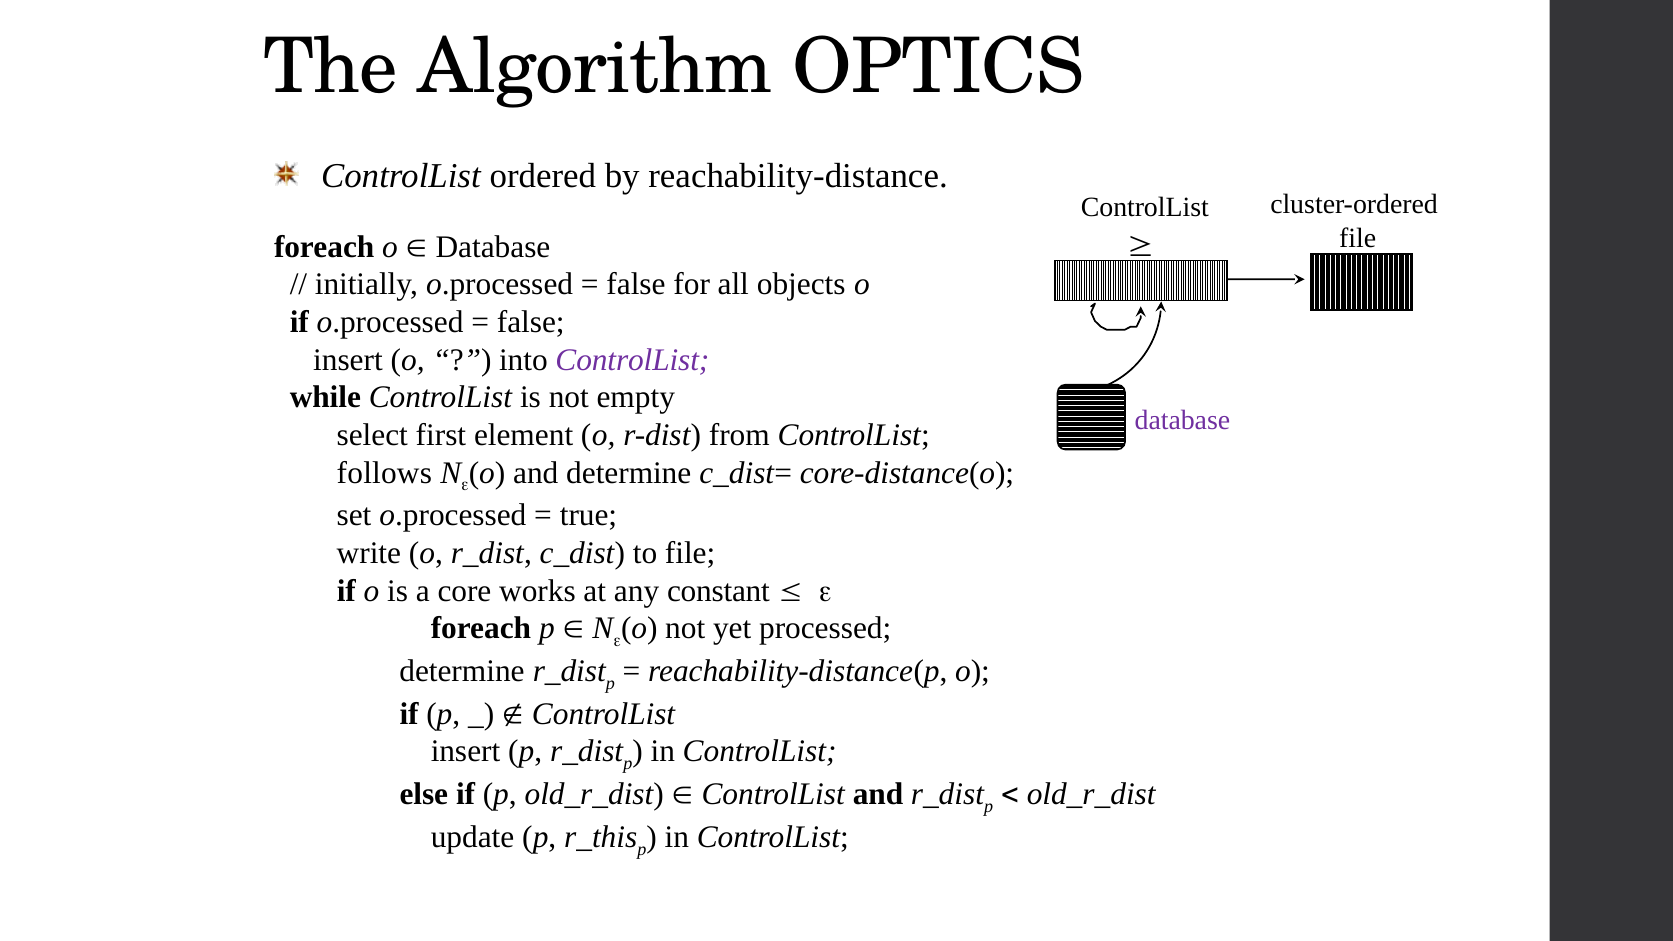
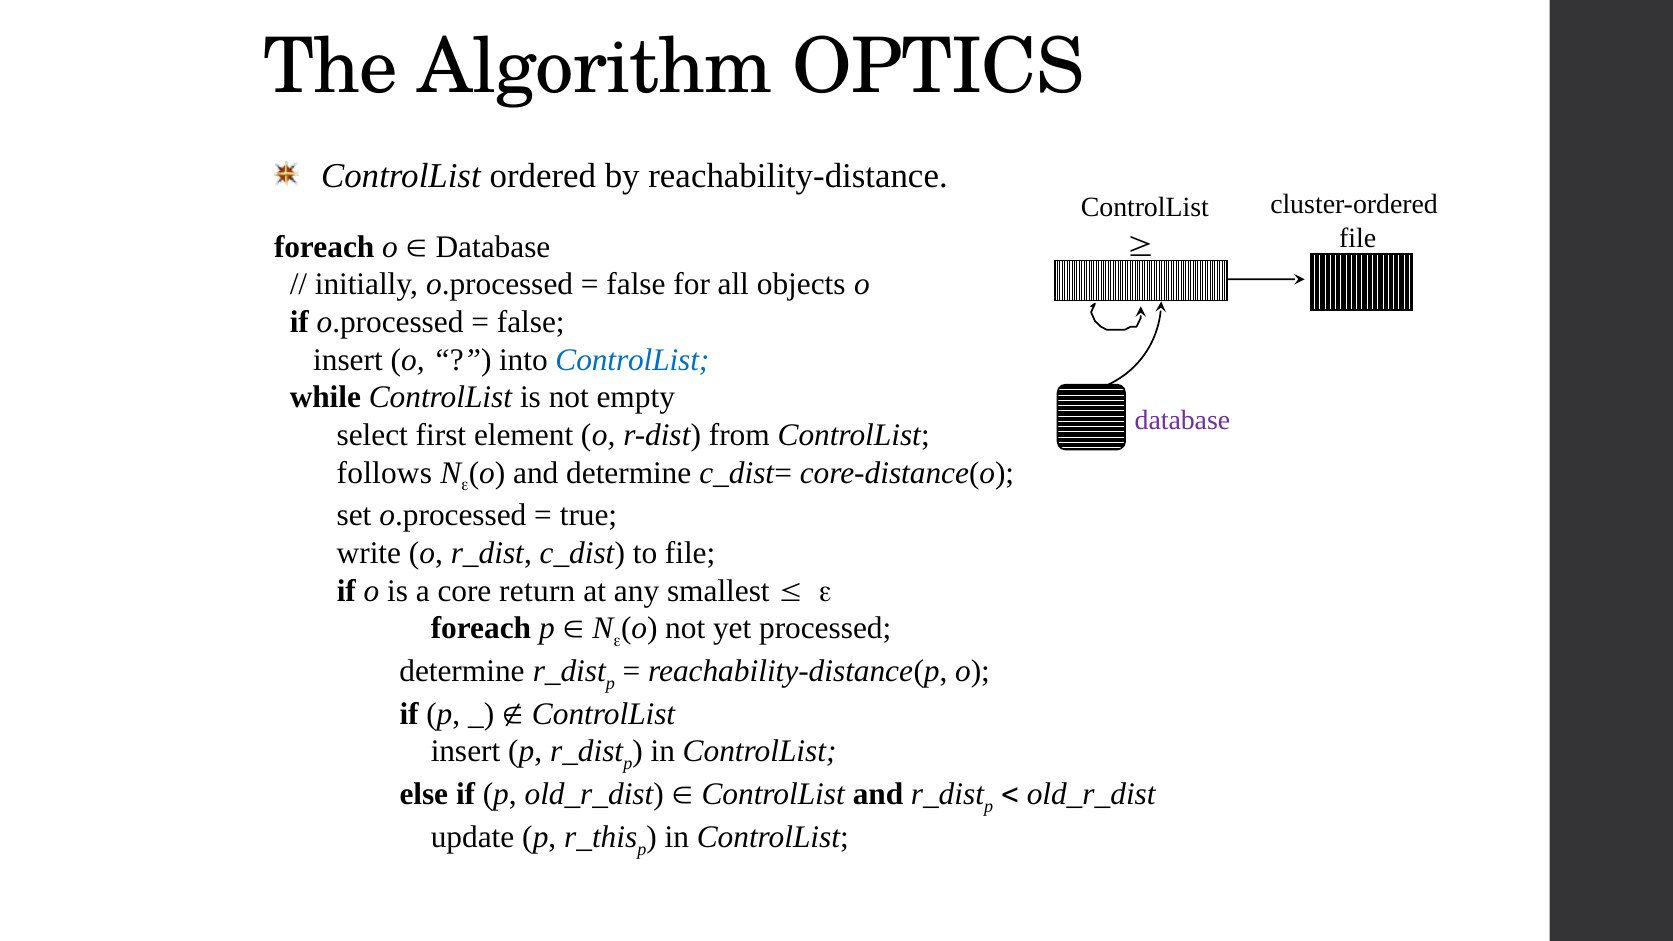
ControlList colour: purple -> blue (632, 360)
works: works -> return (537, 591)
constant: constant -> smallest (718, 591)
